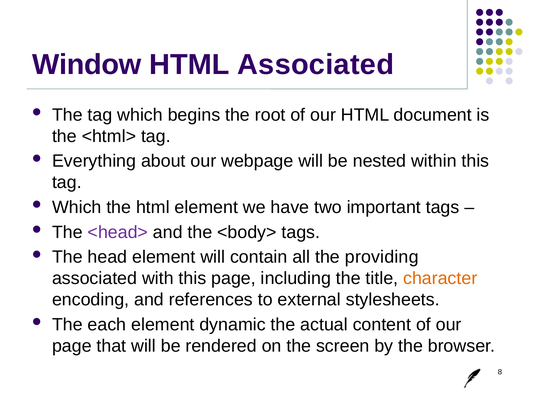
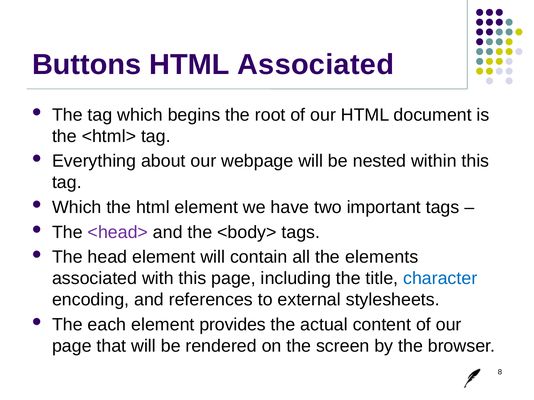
Window: Window -> Buttons (87, 65)
providing: providing -> elements (382, 257)
character colour: orange -> blue (440, 279)
dynamic: dynamic -> provides (233, 325)
